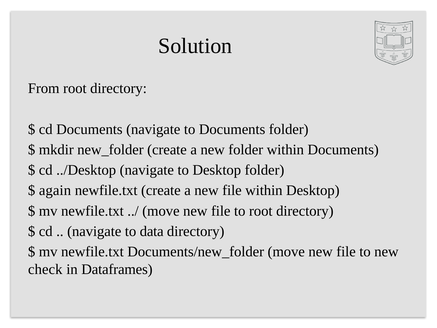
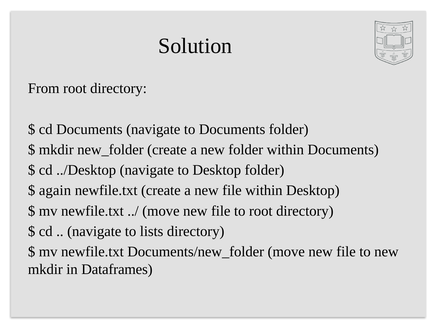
data: data -> lists (152, 231)
check: check -> mkdir (45, 269)
